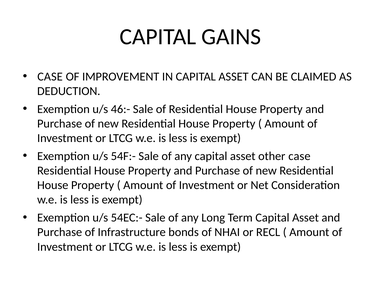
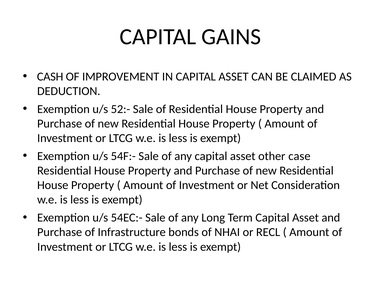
CASE: CASE -> CASH (50, 77)
46:-: 46:- -> 52:- (121, 109)
